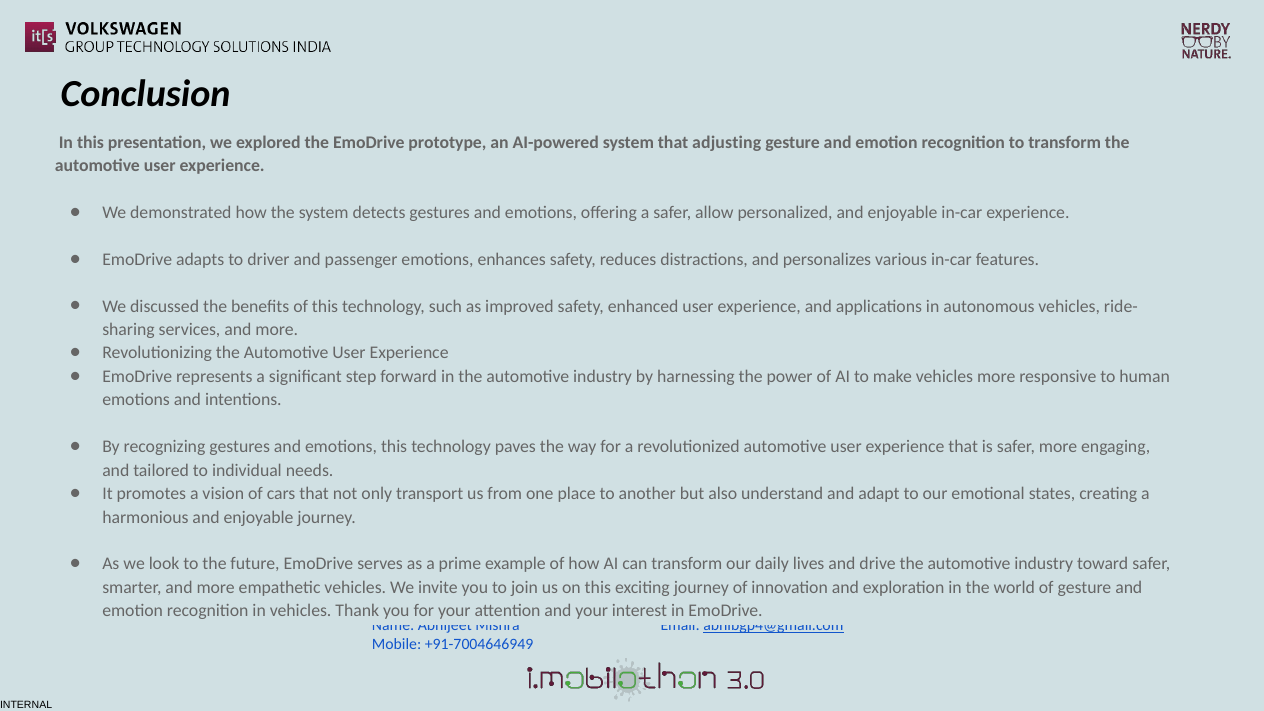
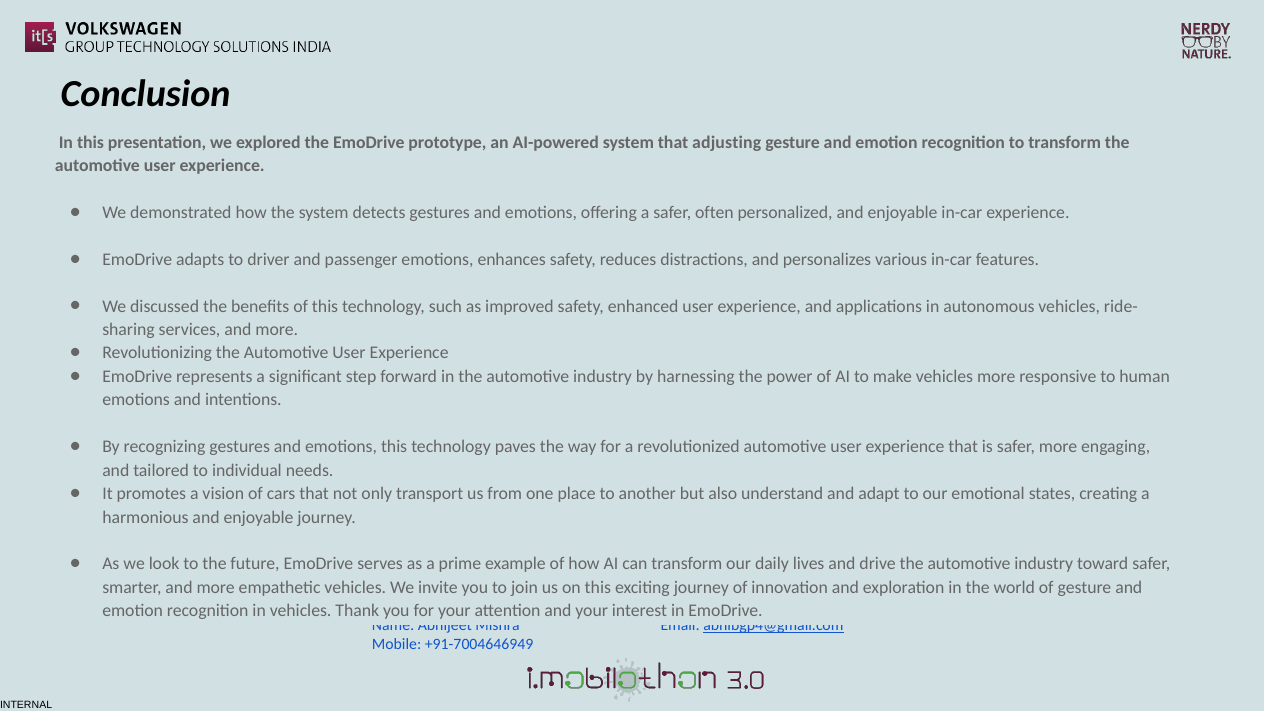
allow: allow -> often (714, 212)
